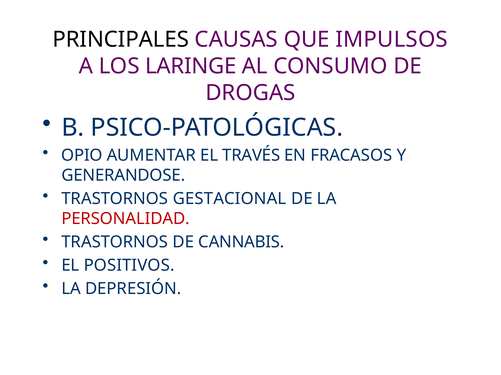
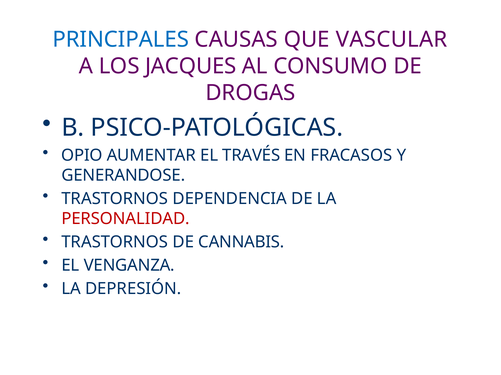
PRINCIPALES colour: black -> blue (121, 40)
IMPULSOS: IMPULSOS -> VASCULAR (392, 40)
LARINGE: LARINGE -> JACQUES (191, 66)
GESTACIONAL: GESTACIONAL -> DEPENDENCIA (230, 199)
POSITIVOS: POSITIVOS -> VENGANZA (129, 266)
